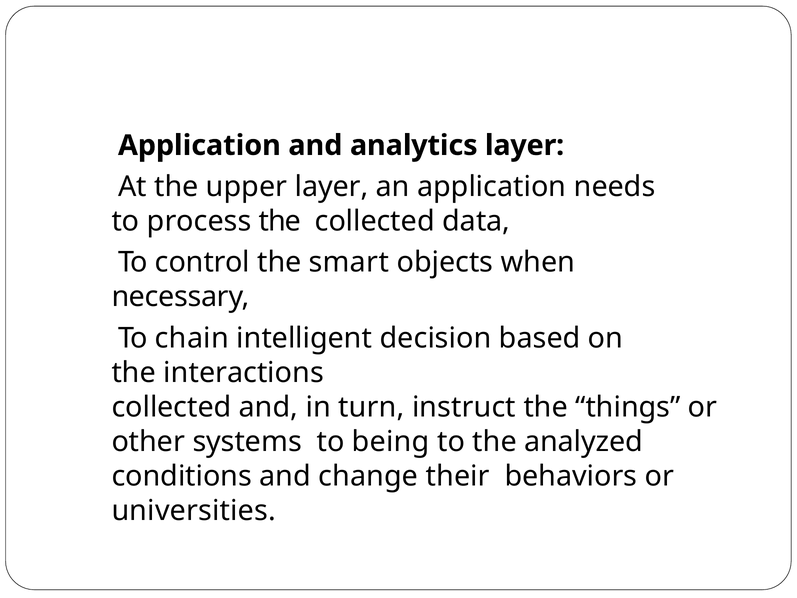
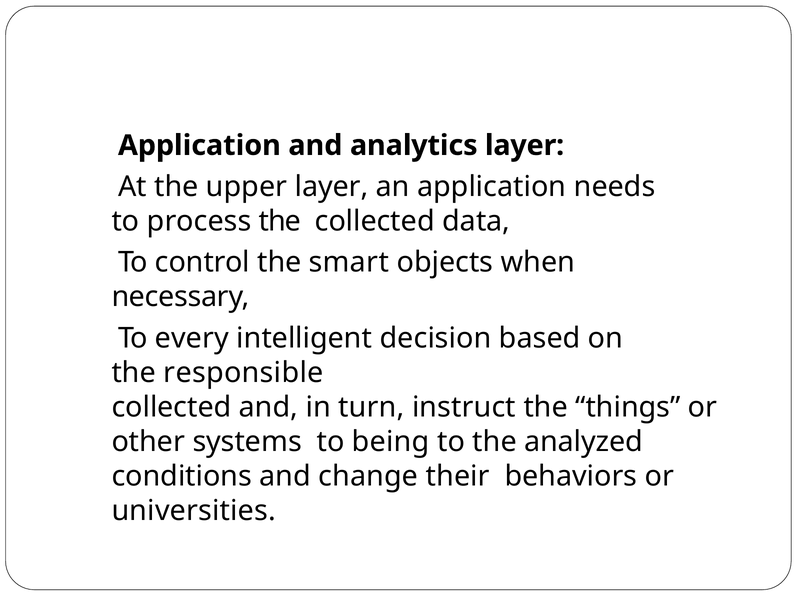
chain: chain -> every (192, 338)
interactions: interactions -> responsible (243, 372)
